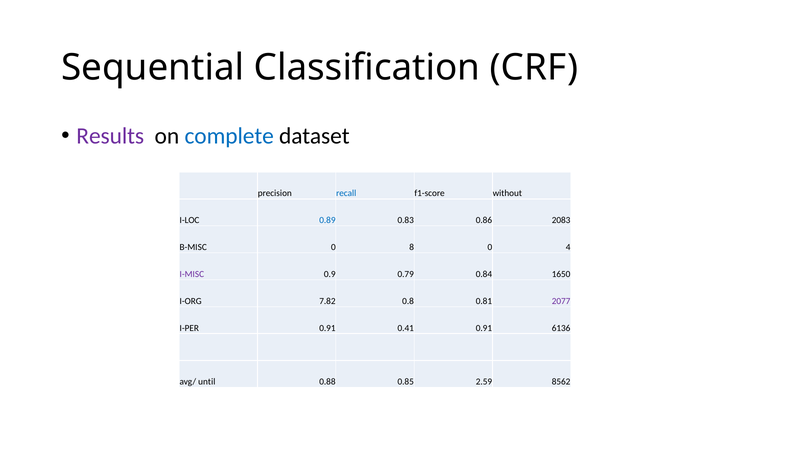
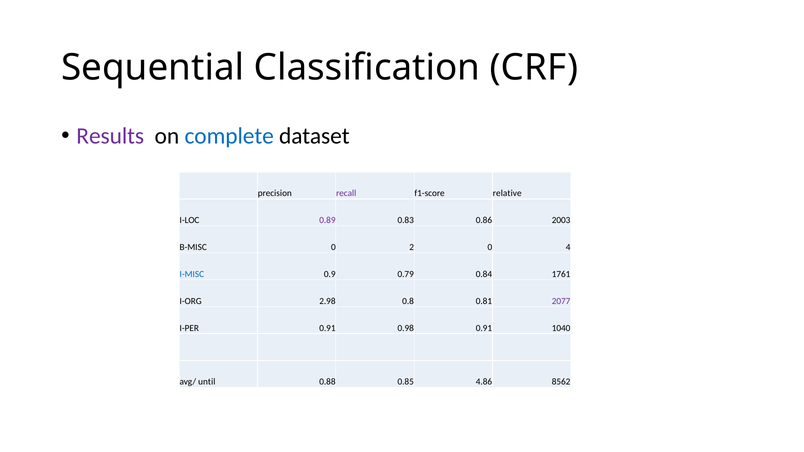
recall colour: blue -> purple (346, 193)
without: without -> relative (507, 193)
0.89 colour: blue -> purple (327, 220)
2083: 2083 -> 2003 (561, 220)
8: 8 -> 2 (412, 247)
I-MISC colour: purple -> blue (192, 274)
1650: 1650 -> 1761 (561, 274)
7.82: 7.82 -> 2.98 (327, 301)
0.41: 0.41 -> 0.98 (406, 328)
6136: 6136 -> 1040 (561, 328)
2.59: 2.59 -> 4.86 (484, 382)
